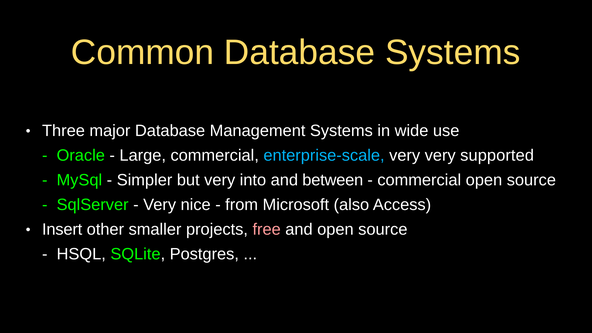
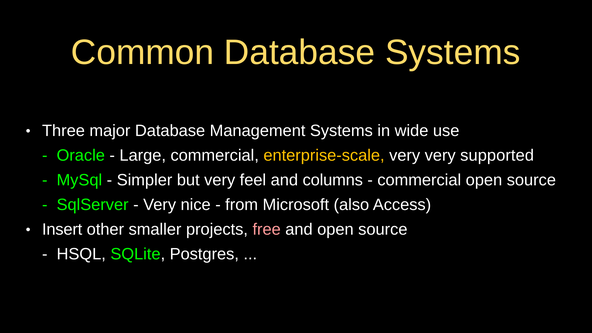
enterprise-scale colour: light blue -> yellow (324, 155)
into: into -> feel (253, 180)
between: between -> columns (333, 180)
